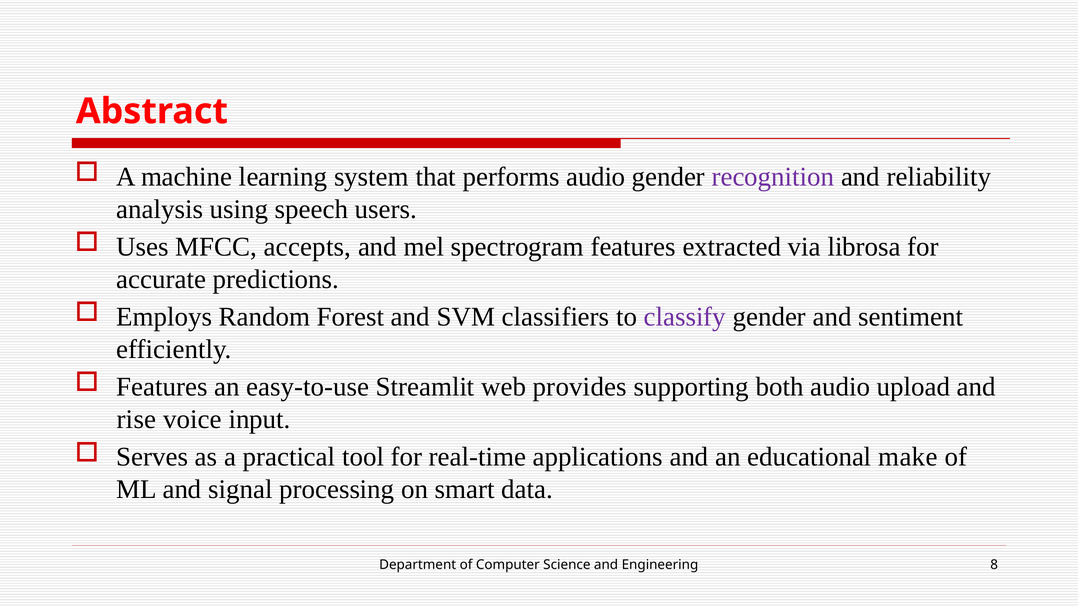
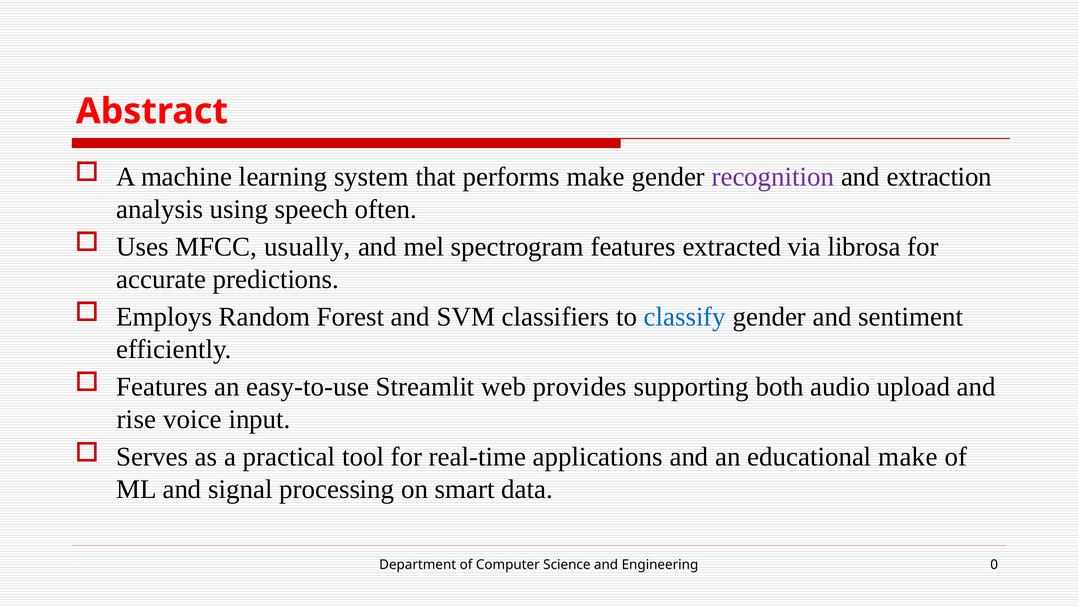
performs audio: audio -> make (596, 177)
reliability: reliability -> extraction (939, 177)
users: users -> often (386, 209)
accepts: accepts -> usually (307, 247)
classify colour: purple -> blue (685, 317)
8: 8 -> 0 (994, 565)
